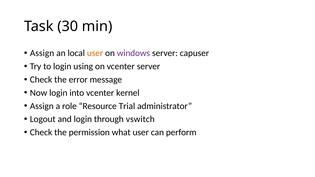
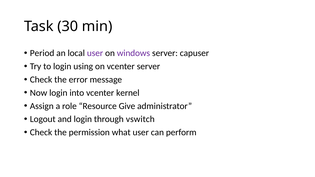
Assign: Assign -> Period (42, 53)
user colour: orange -> purple (95, 53)
Trial: Trial -> Give (127, 106)
